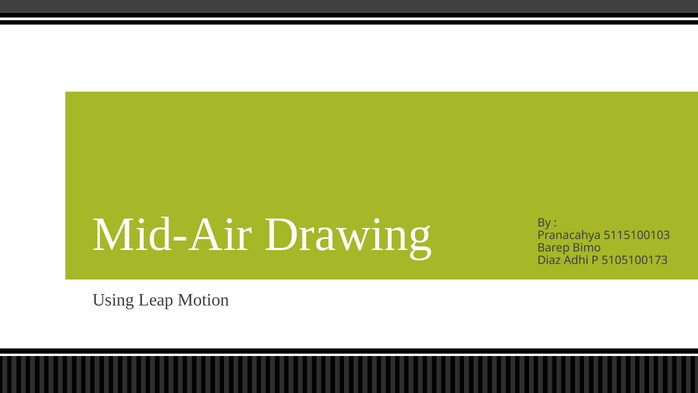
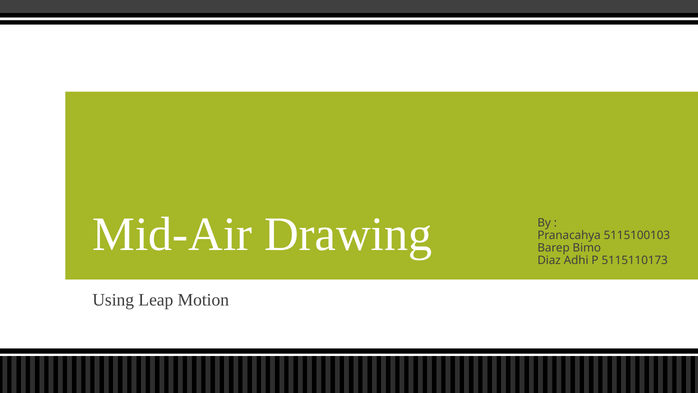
5105100173: 5105100173 -> 5115110173 (635, 260)
